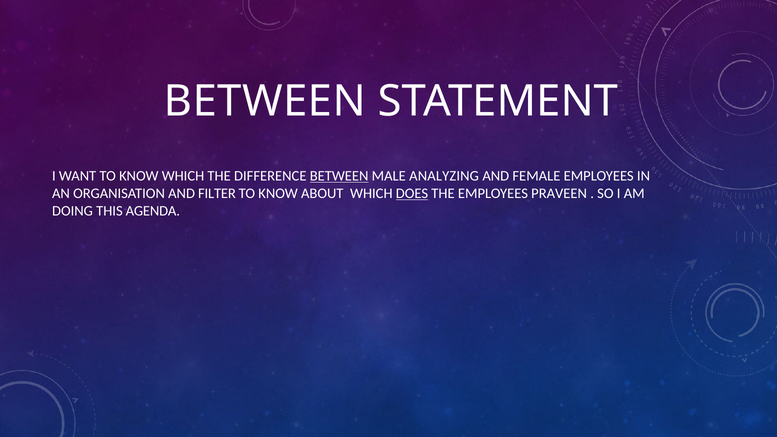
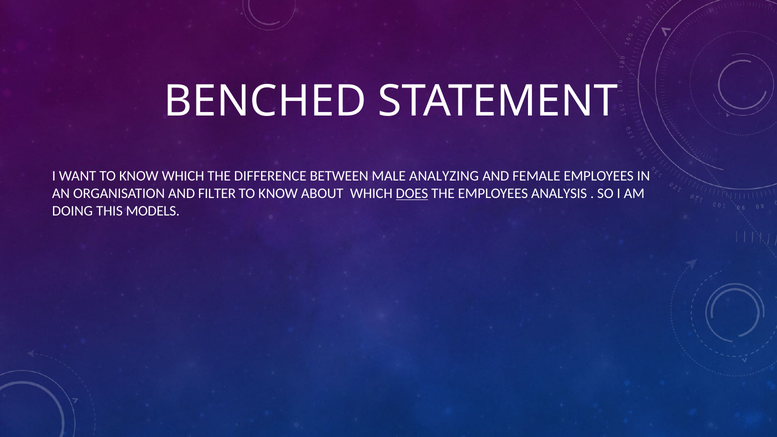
BETWEEN: BETWEEN -> BENCHED (265, 101)
BETWEEN underline: present -> none (339, 176)
PRAVEEN: PRAVEEN -> ANALYSIS (559, 194)
AGENDA: AGENDA -> MODELS (153, 211)
